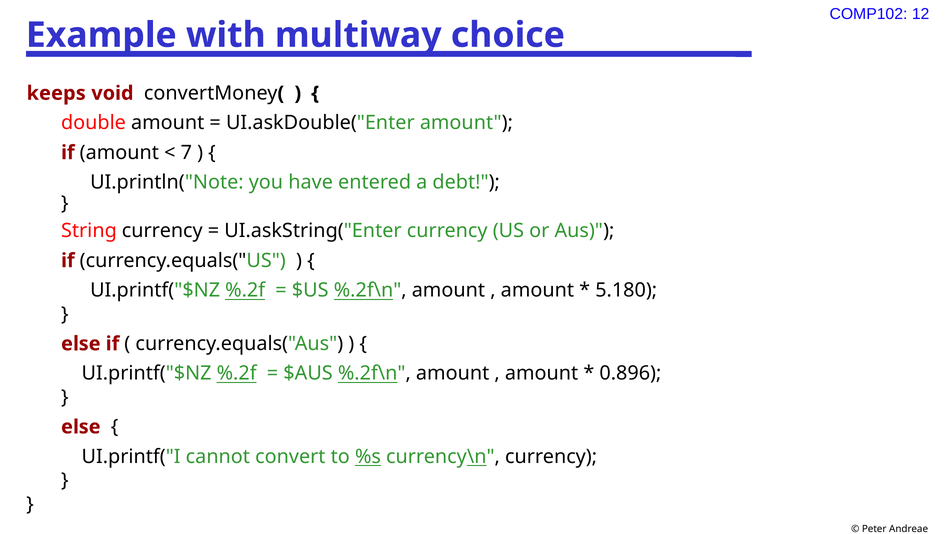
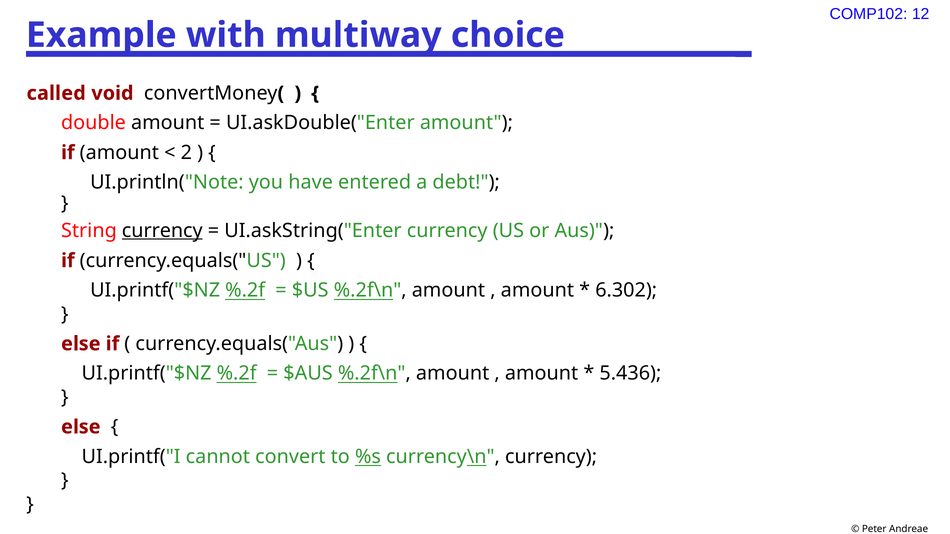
keeps: keeps -> called (56, 93)
7: 7 -> 2 (186, 153)
currency underline: none -> present (162, 231)
5.180: 5.180 -> 6.302 (626, 291)
0.896: 0.896 -> 5.436 (630, 374)
